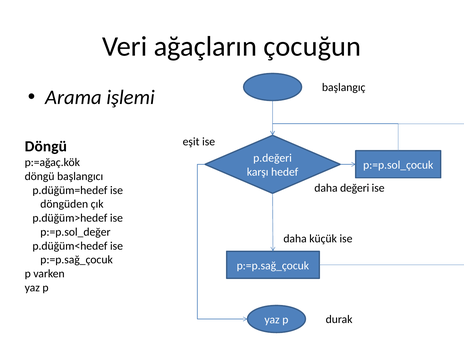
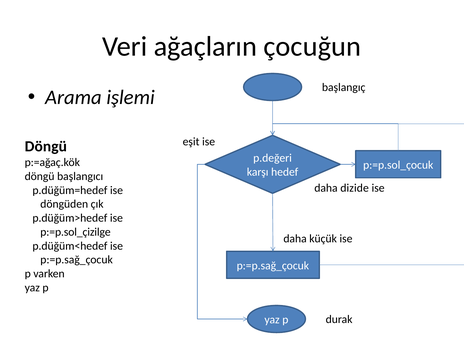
değeri: değeri -> dizide (355, 188)
p:=p.sol_değer: p:=p.sol_değer -> p:=p.sol_çizilge (75, 232)
